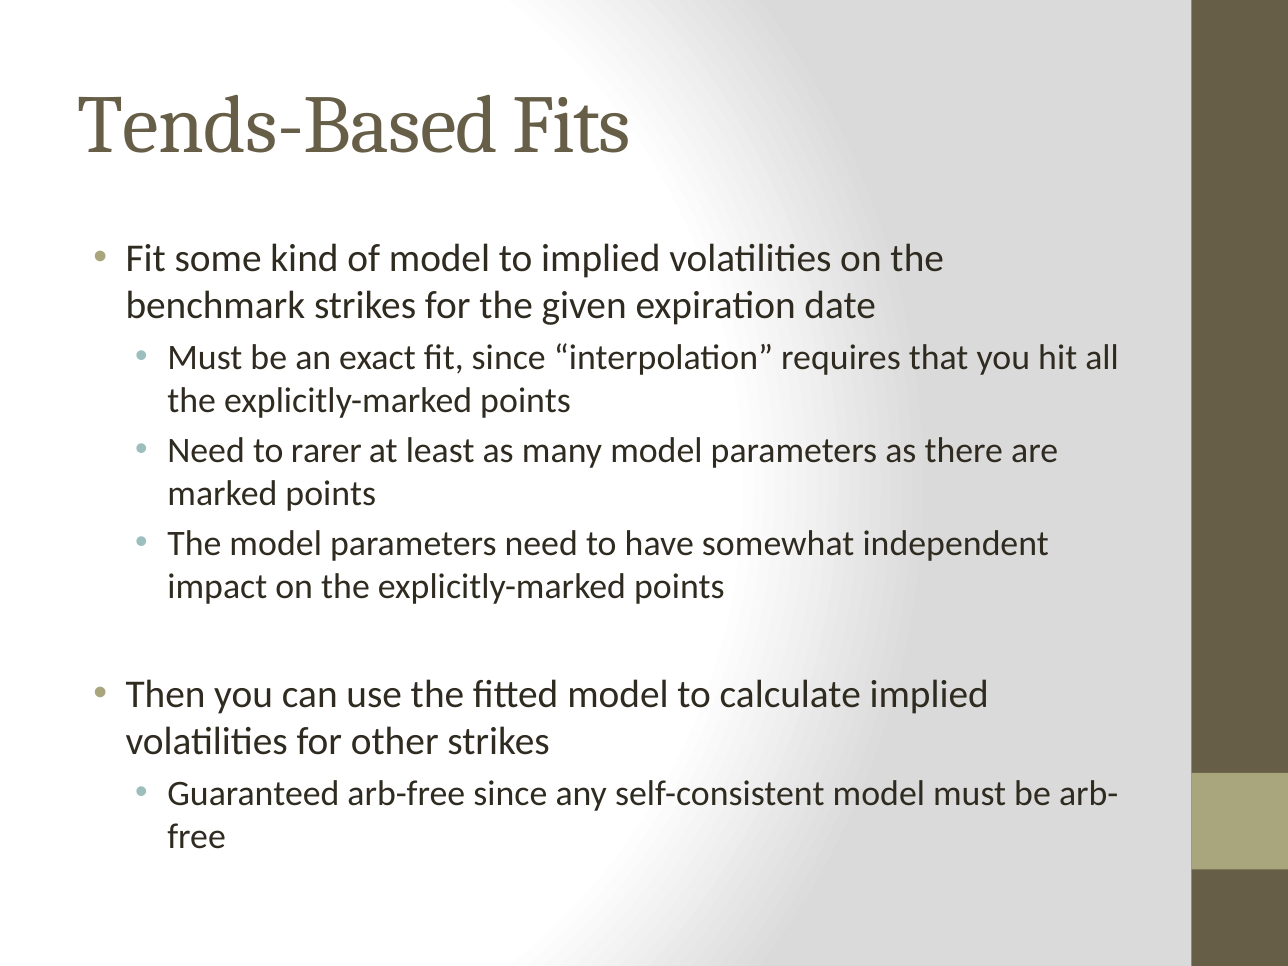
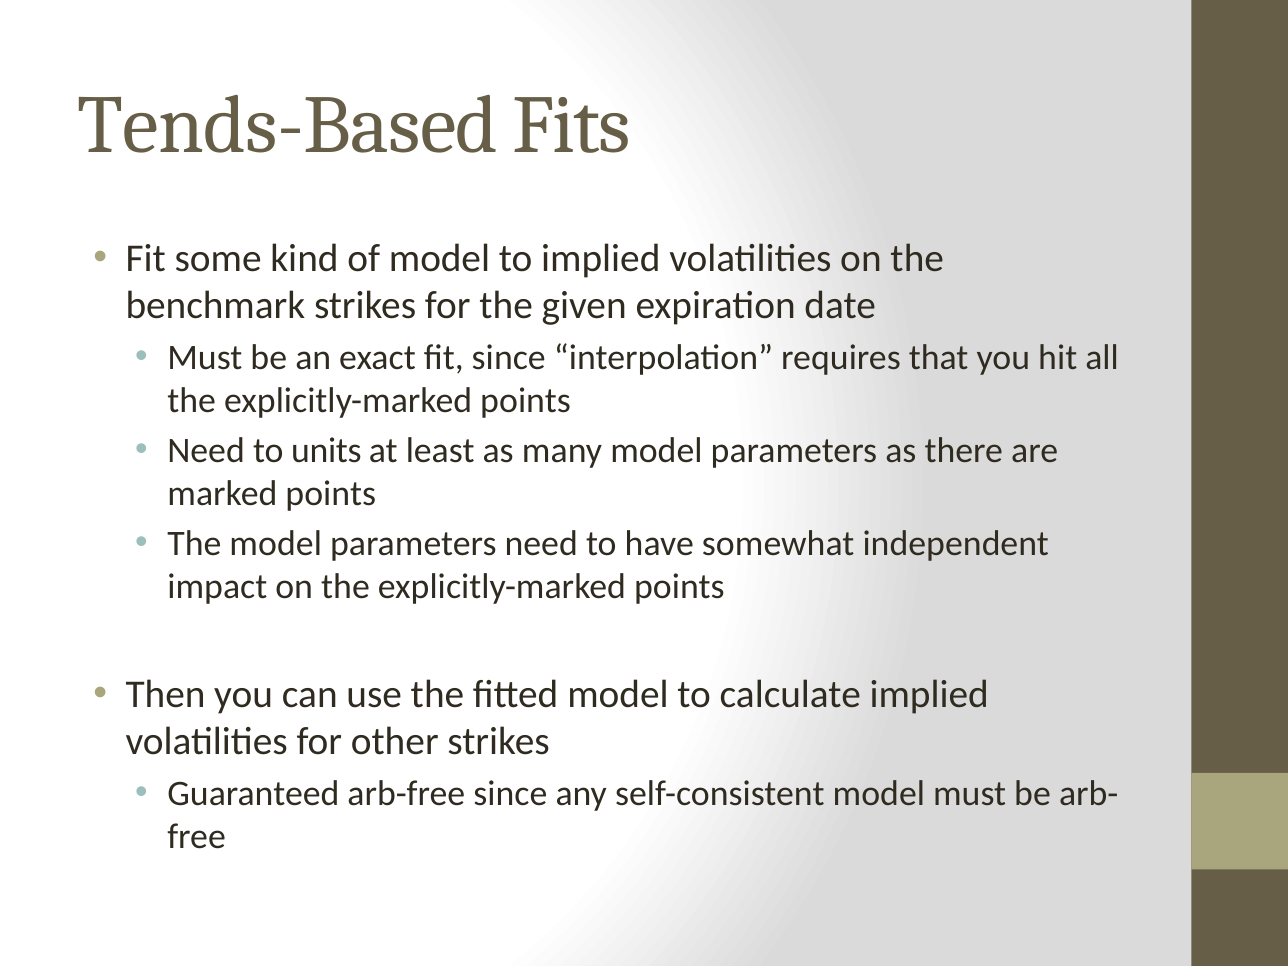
rarer: rarer -> units (326, 450)
